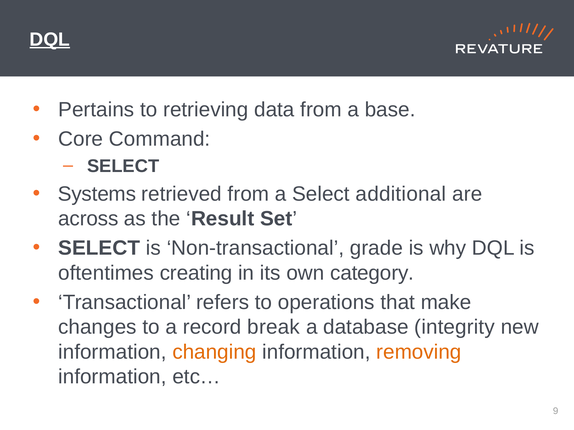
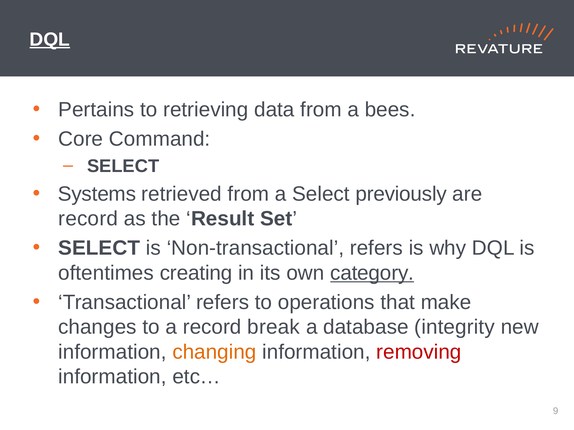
base: base -> bees (390, 110)
additional: additional -> previously (401, 194)
across: across -> record (88, 219)
Non-transactional grade: grade -> refers (376, 248)
category underline: none -> present (372, 273)
removing colour: orange -> red (419, 352)
